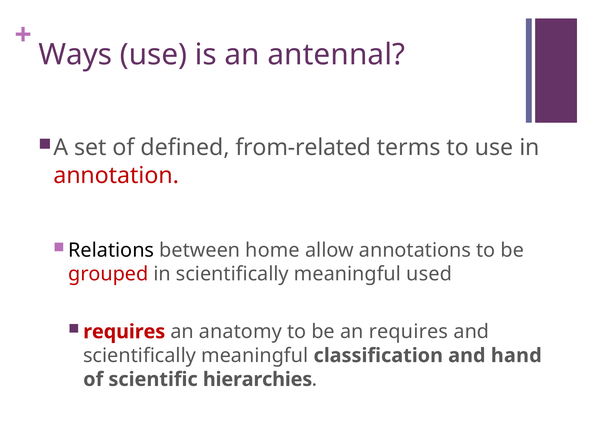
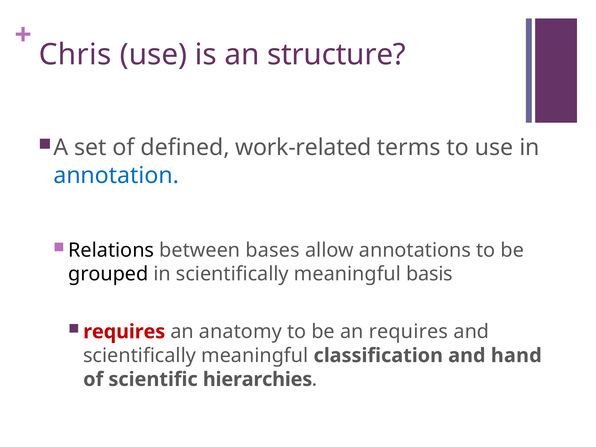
Ways: Ways -> Chris (75, 55)
antennal: antennal -> structure (337, 55)
from-related: from-related -> work-related (303, 148)
annotation colour: red -> blue (116, 175)
home: home -> bases (273, 250)
grouped colour: red -> black (108, 274)
used: used -> basis (429, 274)
